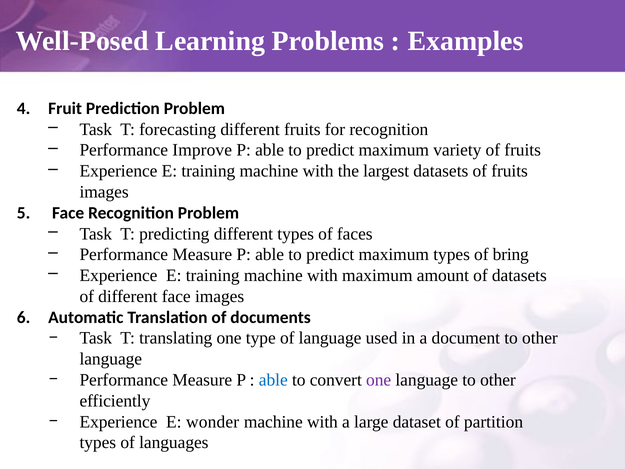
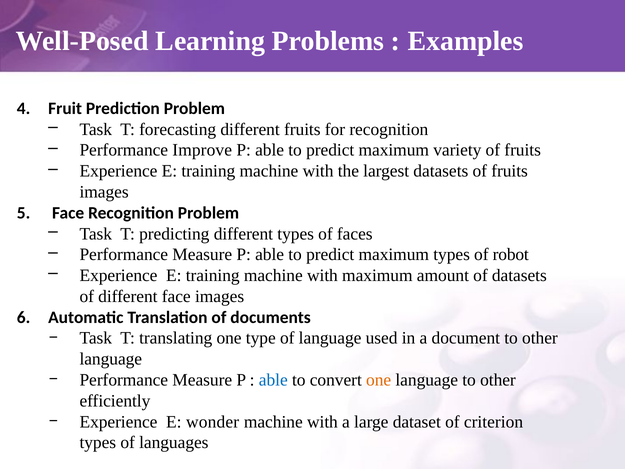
bring: bring -> robot (511, 255)
one colour: purple -> orange (379, 380)
partition: partition -> criterion (494, 422)
